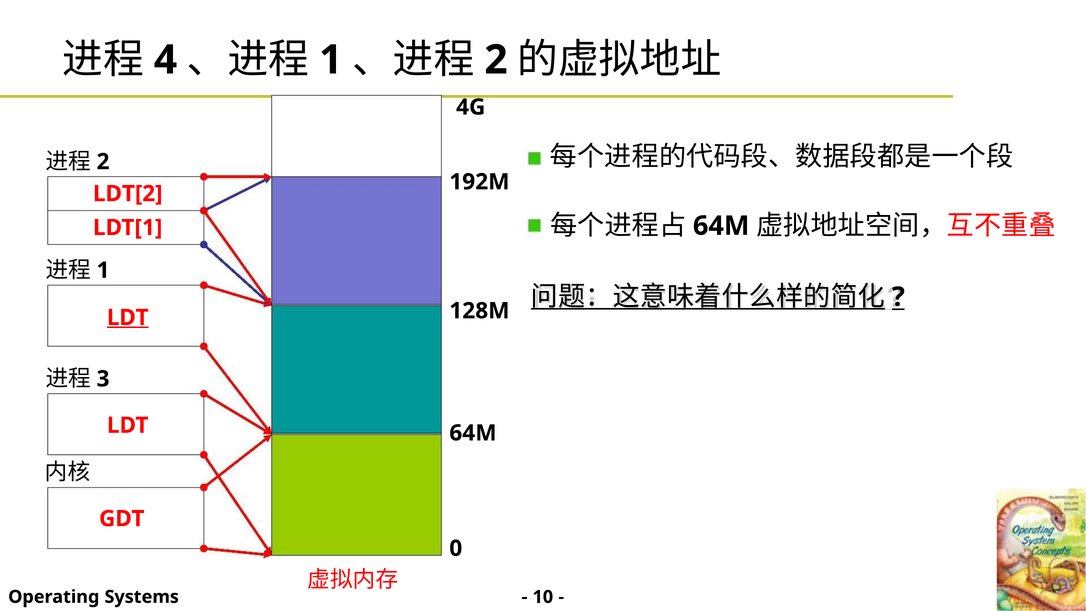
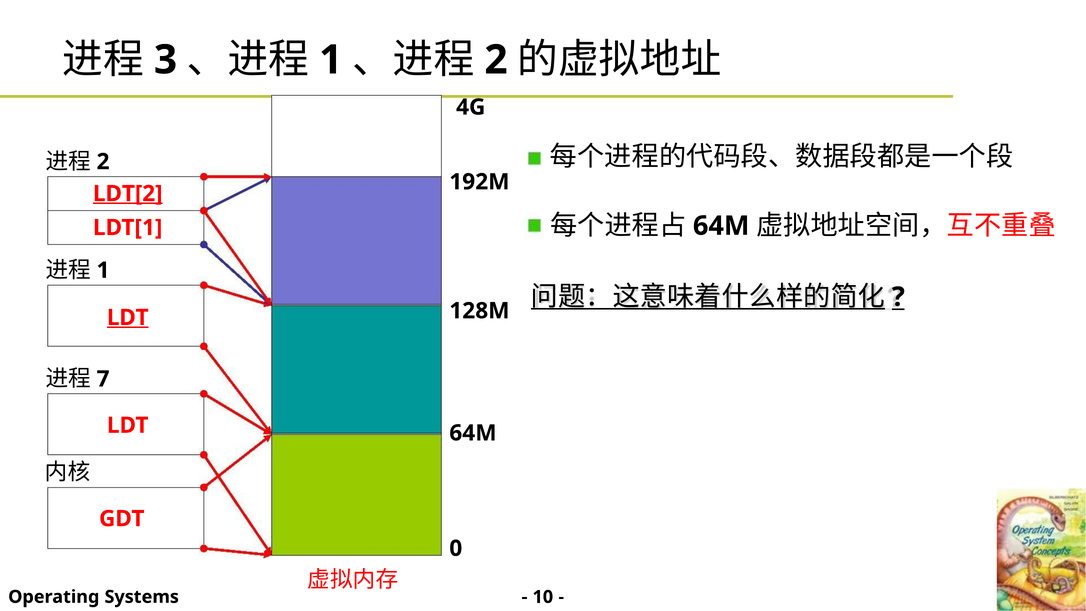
4: 4 -> 3 (166, 60)
LDT[2 underline: none -> present (128, 194)
3: 3 -> 7 (103, 379)
